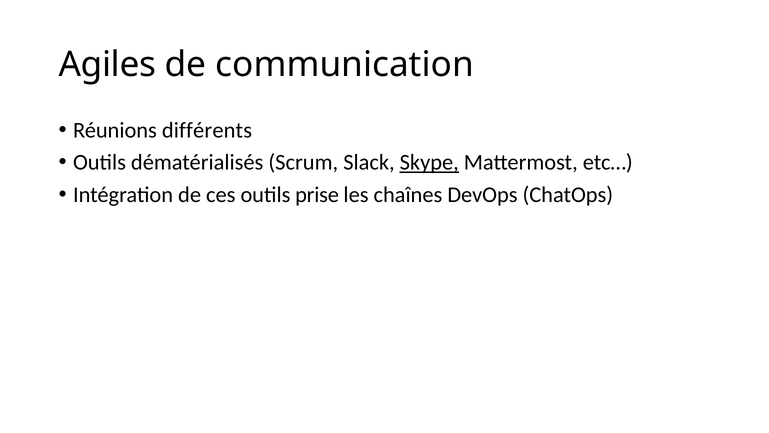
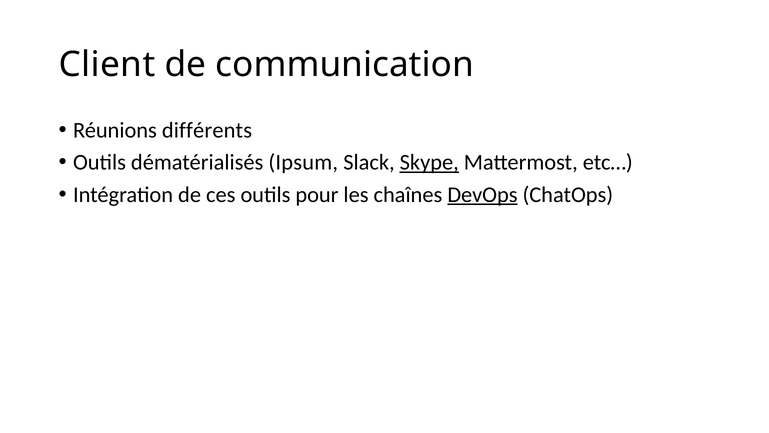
Agiles: Agiles -> Client (107, 65)
Scrum: Scrum -> Ipsum (303, 162)
prise: prise -> pour (317, 195)
DevOps underline: none -> present (482, 195)
